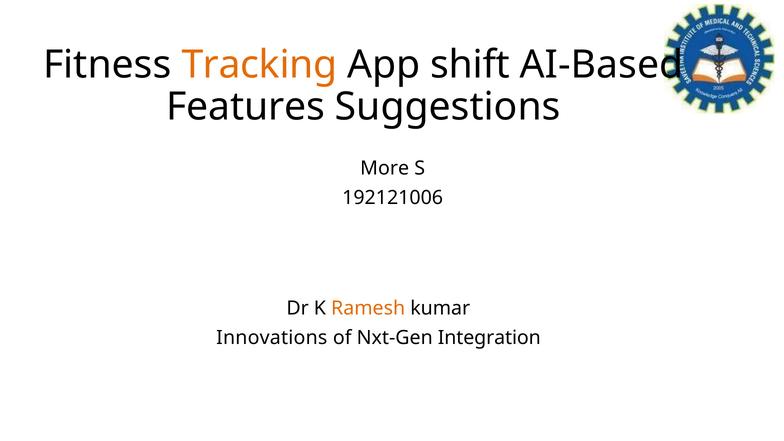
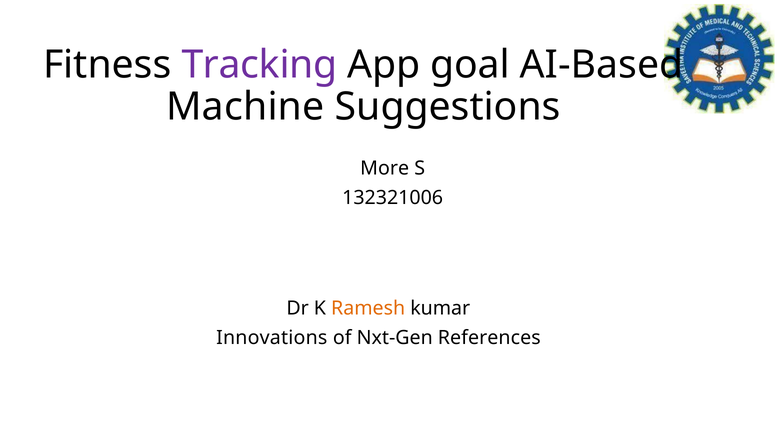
Tracking colour: orange -> purple (259, 65)
shift: shift -> goal (470, 65)
Features: Features -> Machine (245, 107)
192121006: 192121006 -> 132321006 (393, 198)
Integration: Integration -> References (489, 338)
